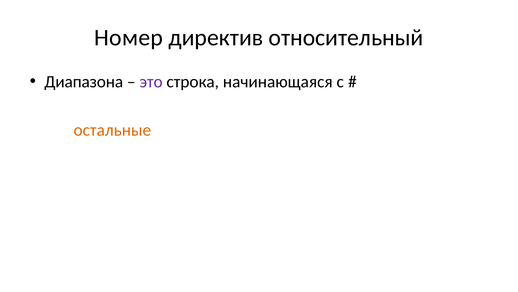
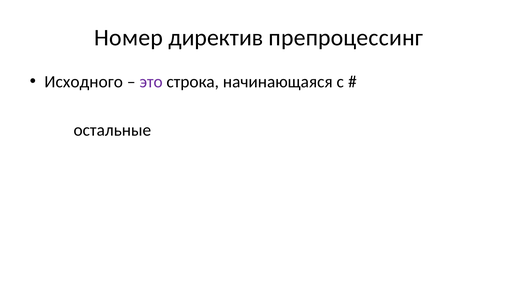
относительный: относительный -> препроцессинг (346, 38)
Диапазона: Диапазона -> Исходного (84, 82)
остальные colour: orange -> black (112, 130)
